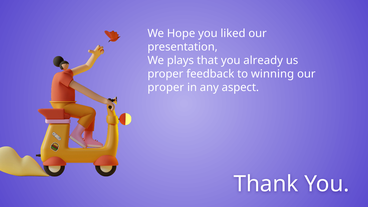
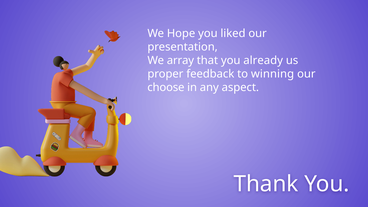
plays: plays -> array (180, 60)
proper: proper -> choose (166, 87)
